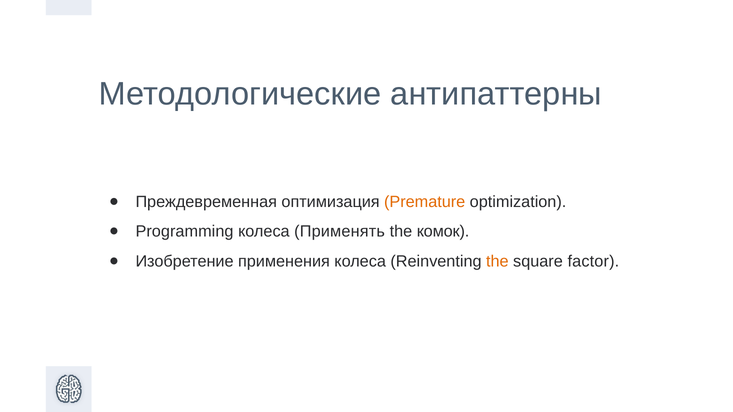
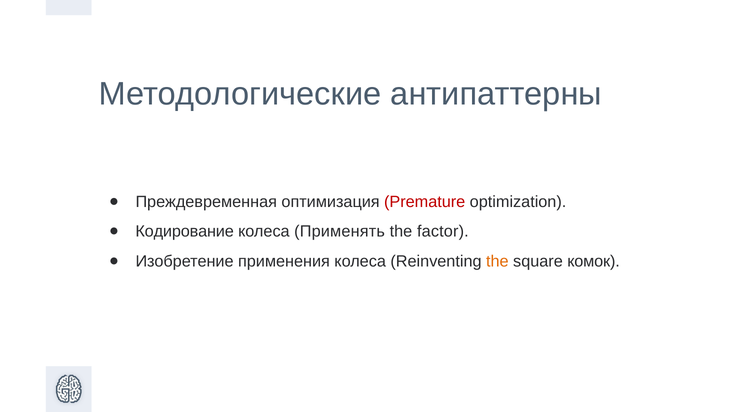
Premature colour: orange -> red (425, 202)
Programming: Programming -> Кодирование (185, 232)
комок: комок -> factor (443, 232)
factor: factor -> комок (594, 261)
